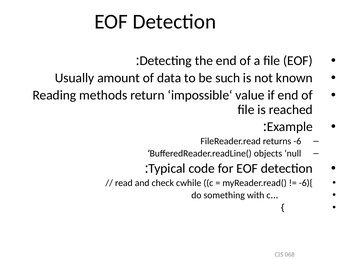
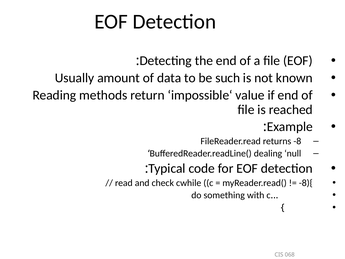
-6: -6 -> -8 (297, 141)
objects: objects -> dealing (268, 153)
-6){: -6){ -> -8){ (306, 183)
